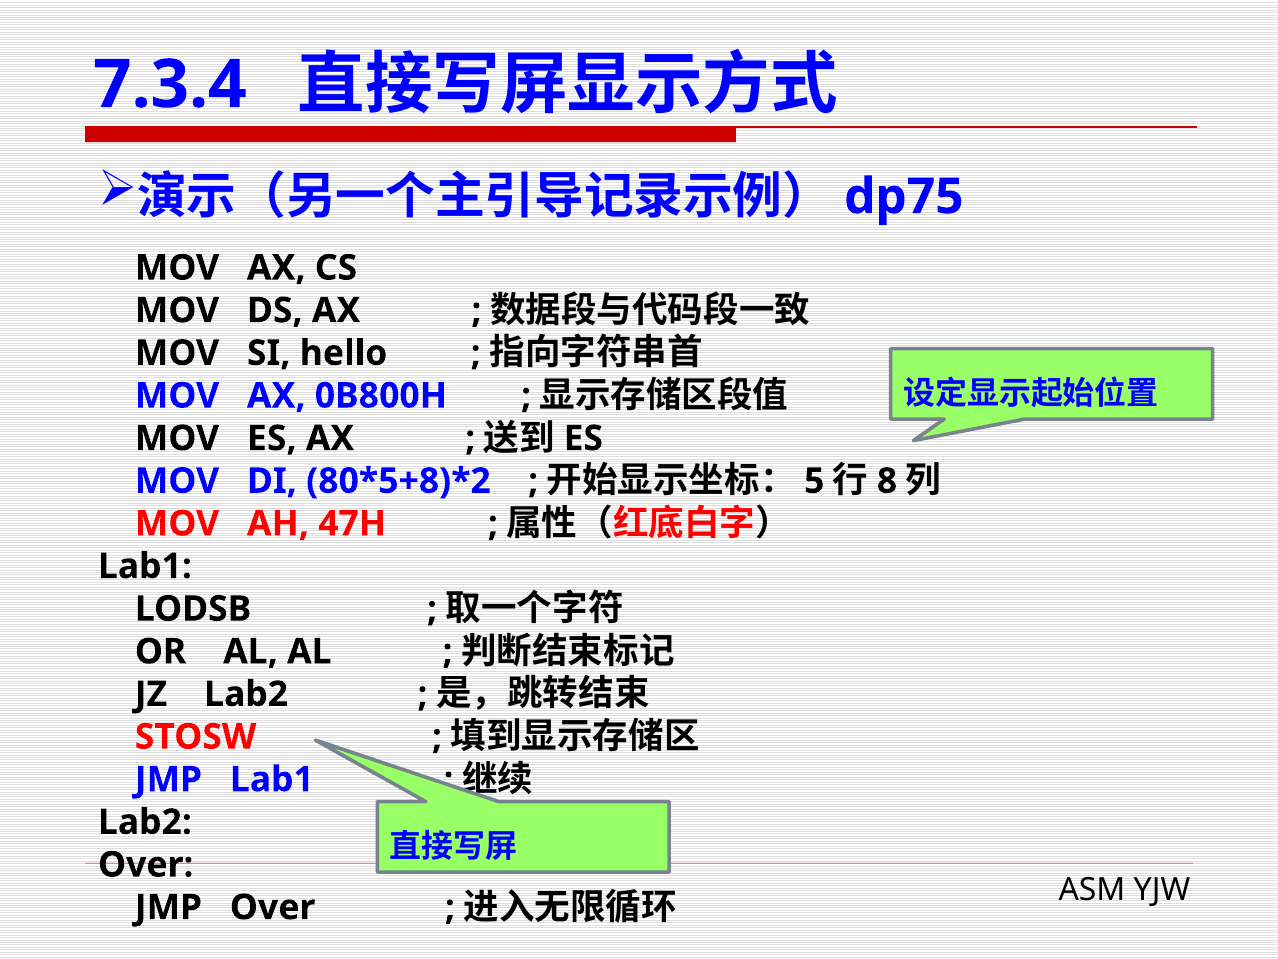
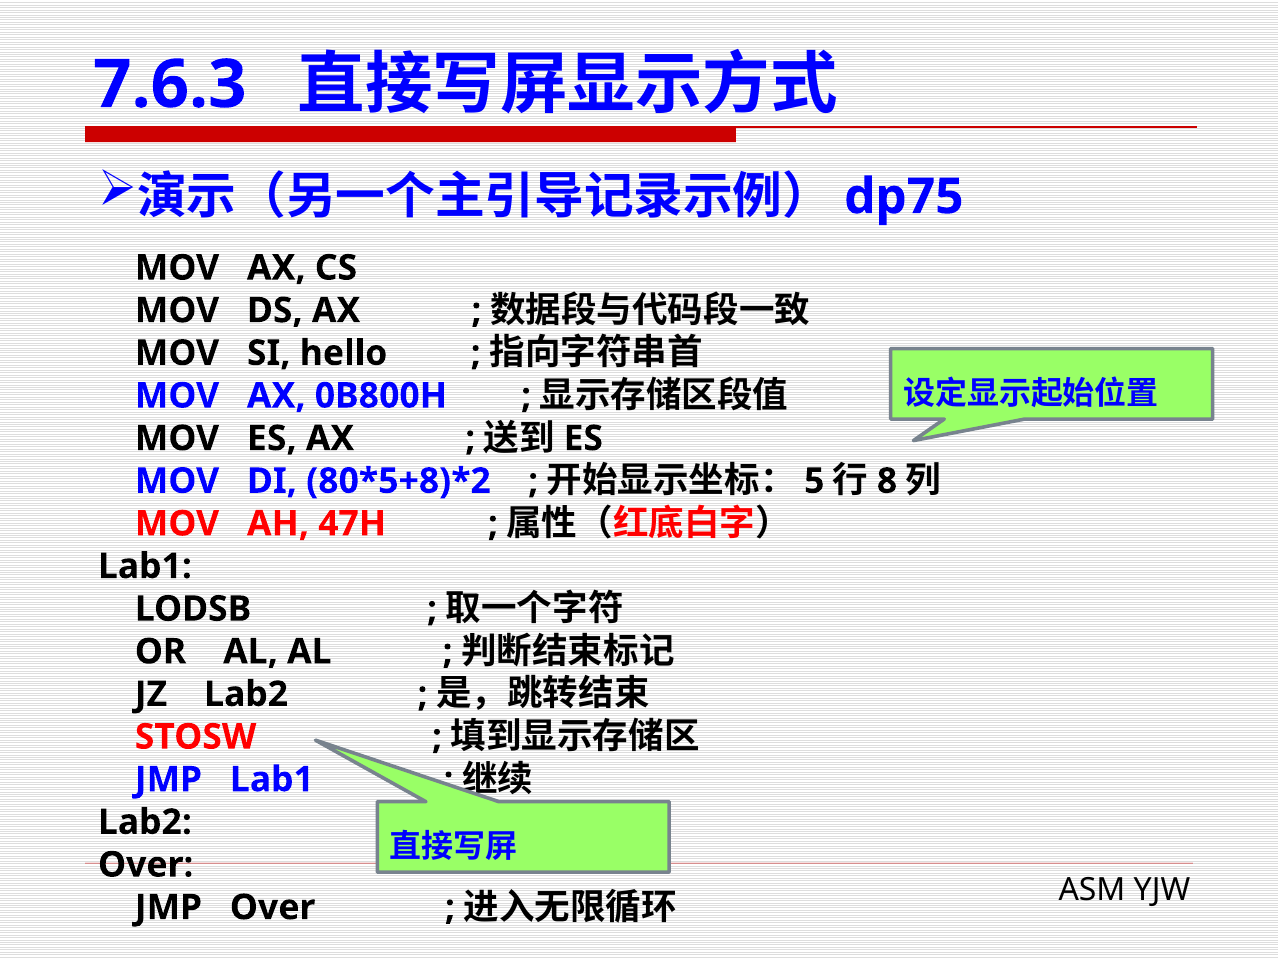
7.3.4: 7.3.4 -> 7.6.3 (170, 85)
